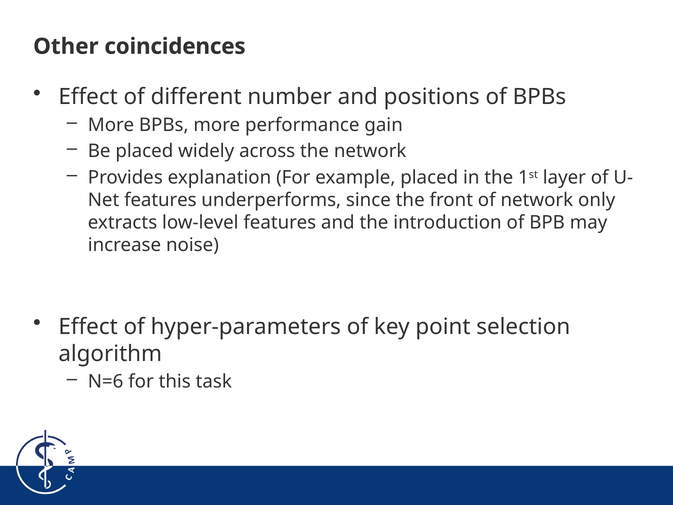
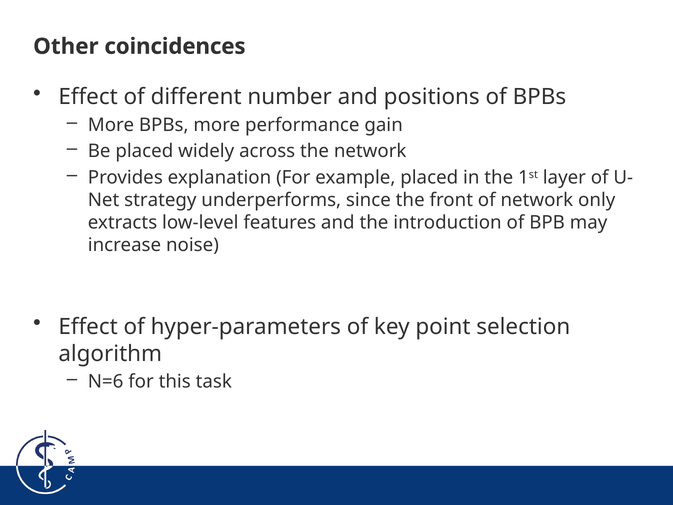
features: features -> strategy (160, 200)
